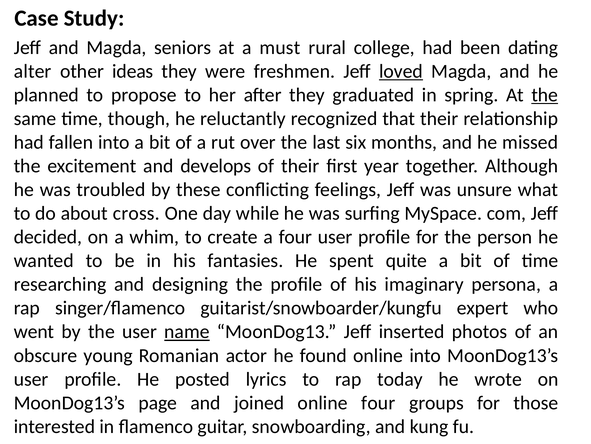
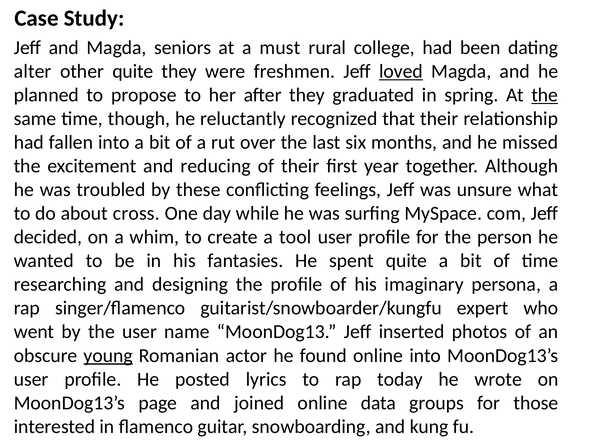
other ideas: ideas -> quite (133, 71)
develops: develops -> reducing (216, 166)
a four: four -> tool (295, 237)
name underline: present -> none (187, 331)
young underline: none -> present (108, 355)
online four: four -> data (378, 402)
